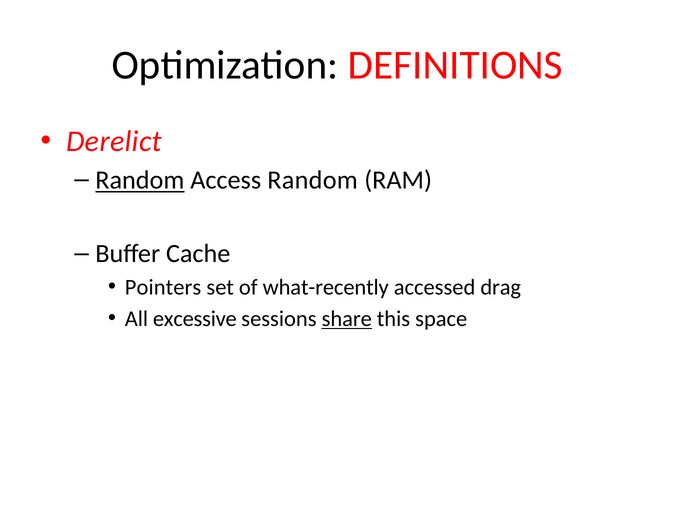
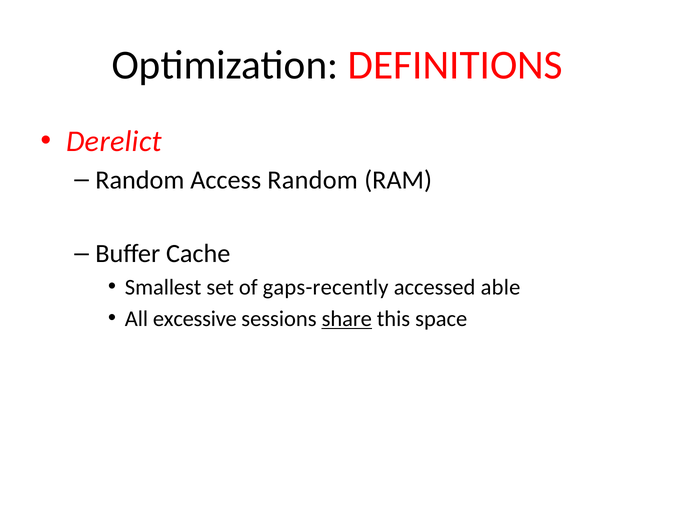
Random underline: present -> none (140, 180)
Pointers: Pointers -> Smallest (163, 287)
what-recently: what-recently -> gaps-recently (326, 287)
drag: drag -> able (501, 287)
